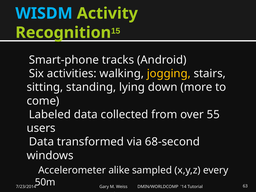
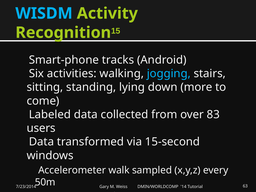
jogging colour: yellow -> light blue (169, 74)
55: 55 -> 83 (213, 115)
68-second: 68-second -> 15-second (172, 142)
alike: alike -> walk (119, 170)
